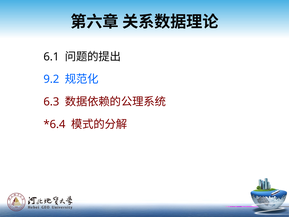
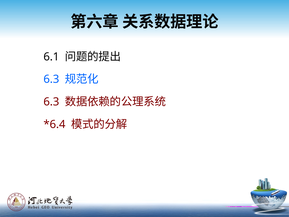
9.2: 9.2 -> 6.3 (51, 79)
